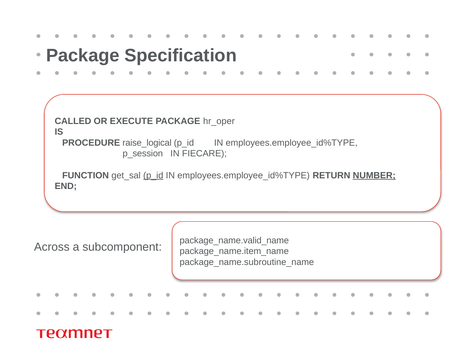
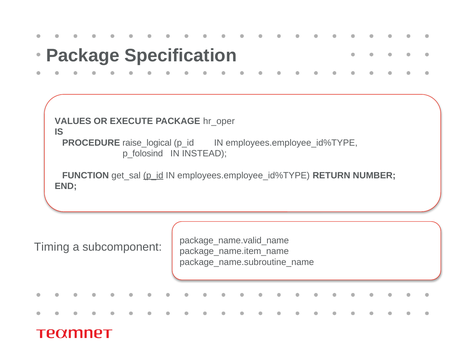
CALLED: CALLED -> VALUES (73, 121)
p_session: p_session -> p_folosind (143, 154)
FIECARE: FIECARE -> INSTEAD (204, 154)
NUMBER underline: present -> none (374, 175)
Across: Across -> Timing (52, 247)
